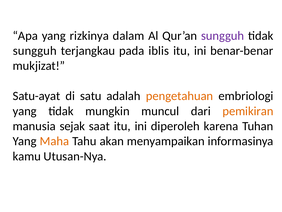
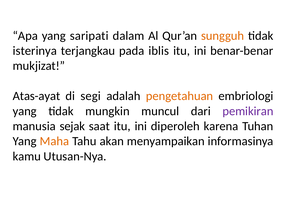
rizkinya: rizkinya -> saripati (89, 36)
sungguh colour: purple -> orange (223, 36)
sungguh: sungguh -> isterinya (35, 51)
Satu-ayat: Satu-ayat -> Atas-ayat (36, 96)
satu: satu -> segi (91, 96)
pemikiran colour: orange -> purple (248, 111)
